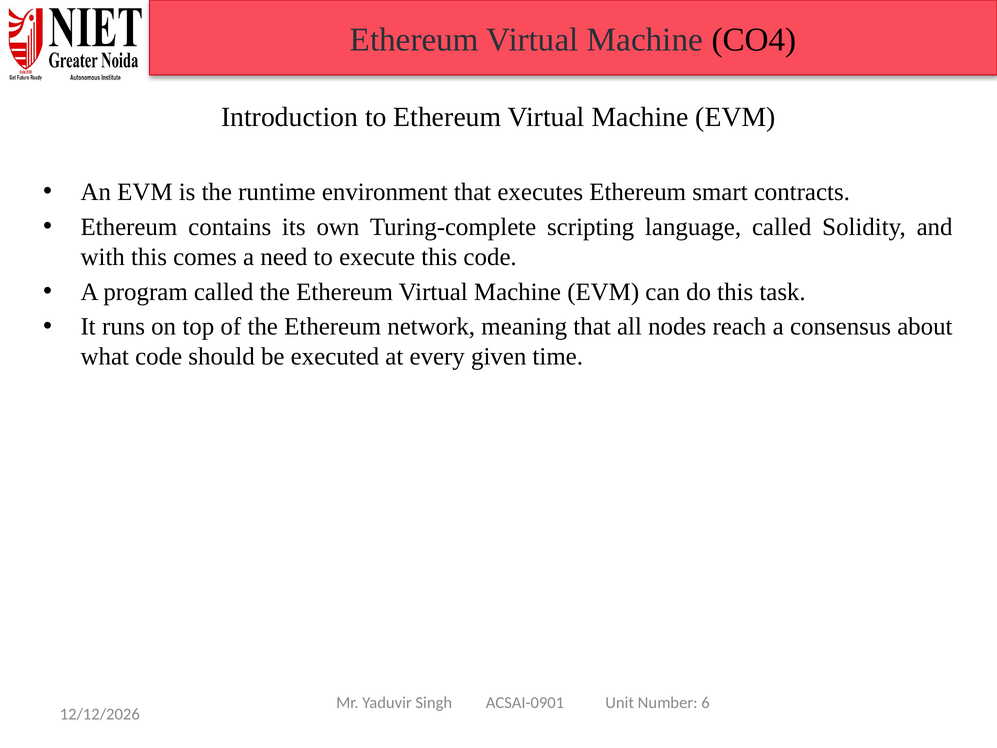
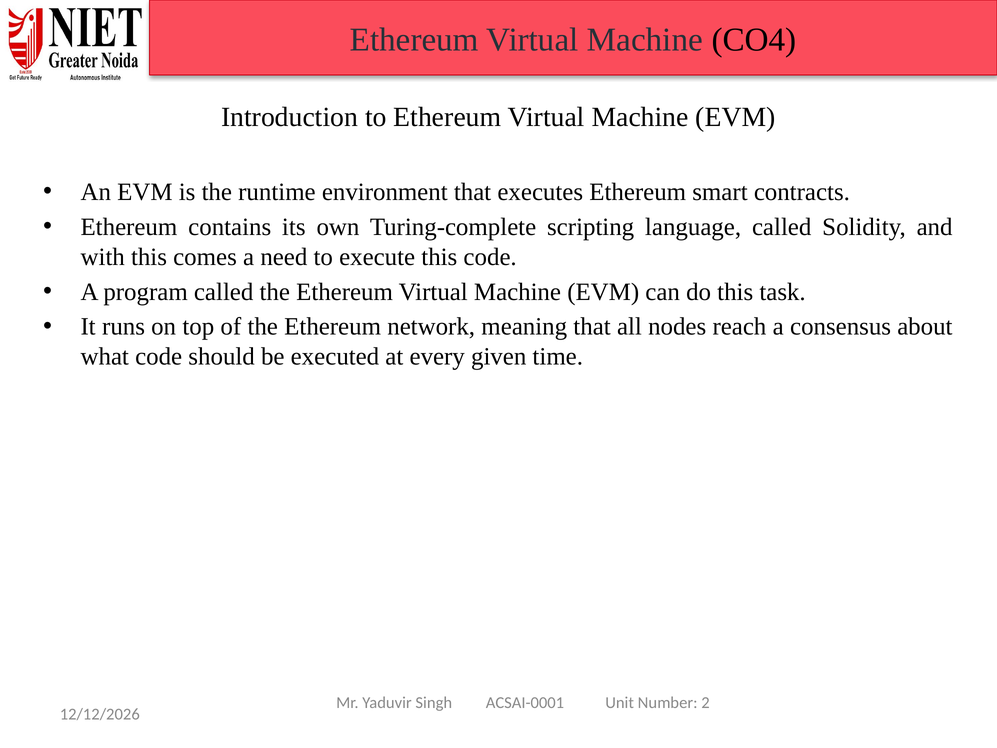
ACSAI-0901: ACSAI-0901 -> ACSAI-0001 (525, 702)
6: 6 -> 2 (706, 702)
